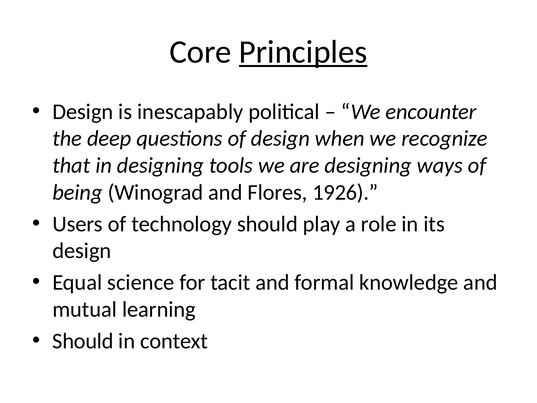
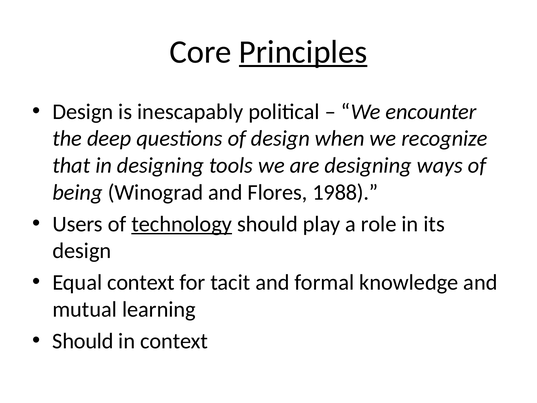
1926: 1926 -> 1988 (345, 192)
technology underline: none -> present (182, 224)
Equal science: science -> context (141, 282)
